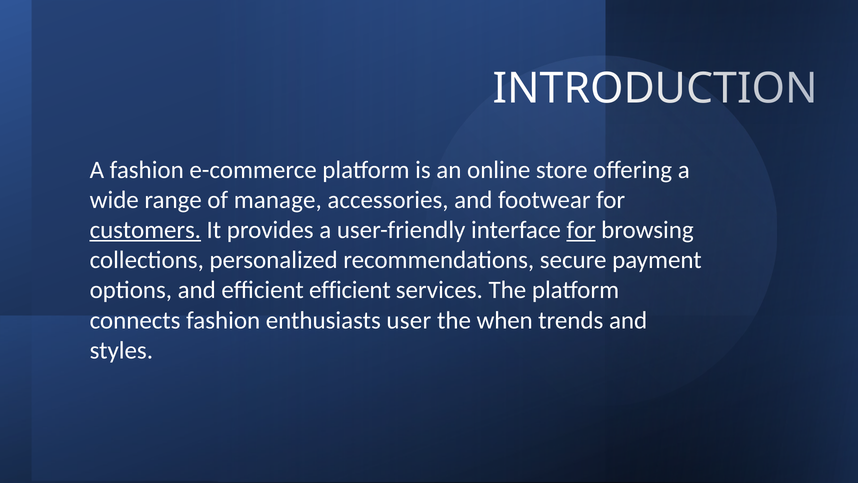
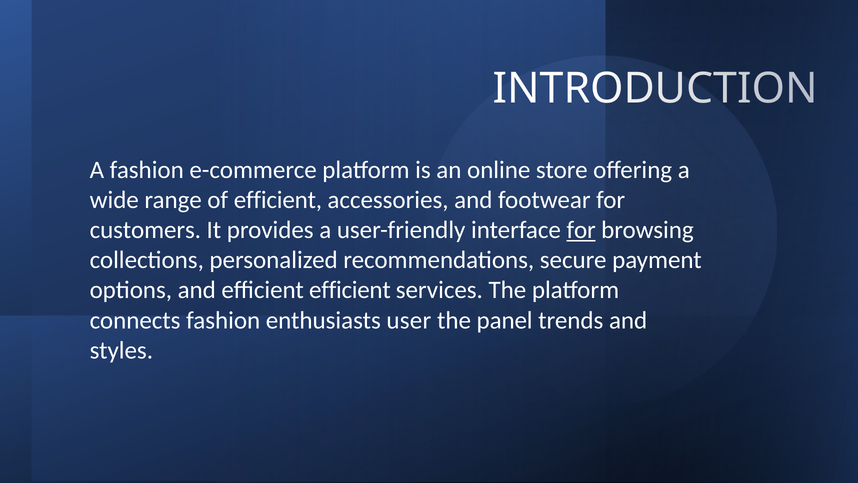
of manage: manage -> efficient (278, 200)
customers underline: present -> none (145, 230)
when: when -> panel (505, 320)
